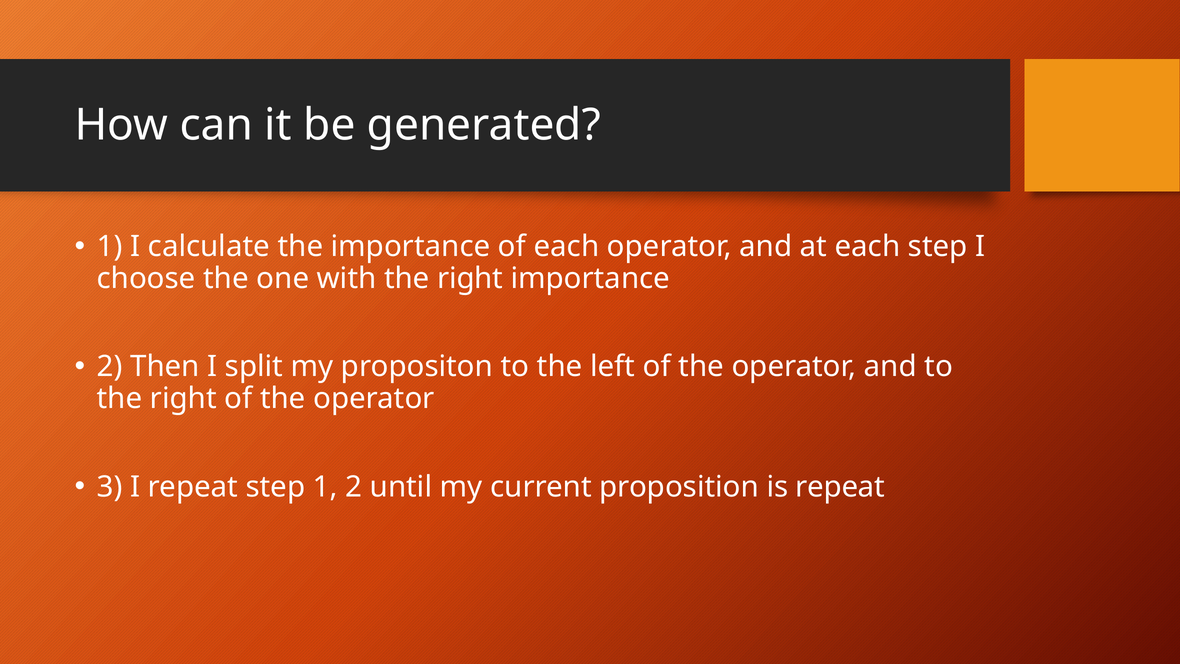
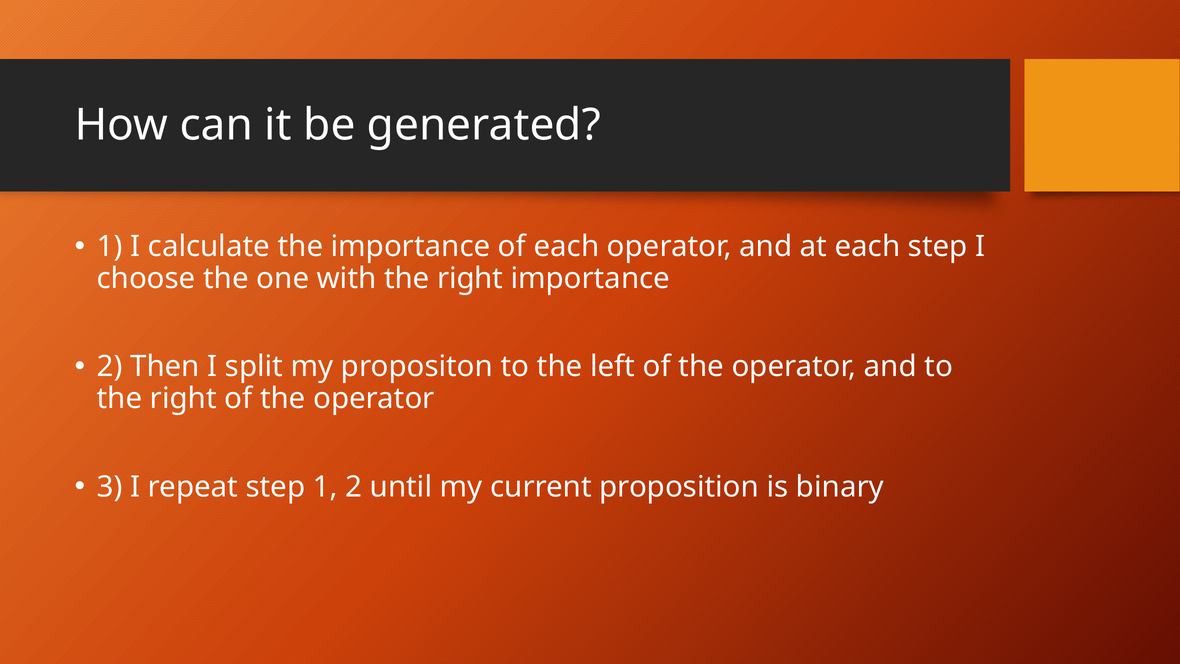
is repeat: repeat -> binary (840, 487)
